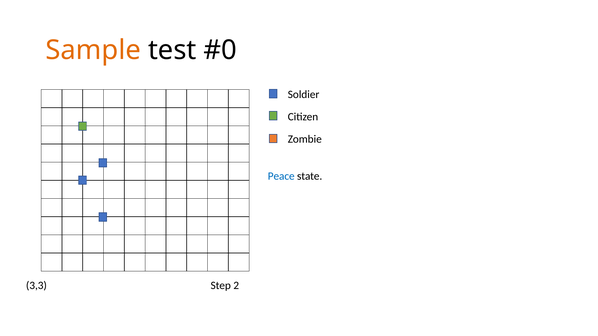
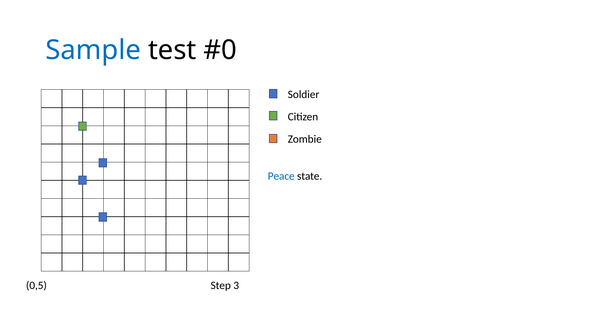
Sample colour: orange -> blue (93, 50)
3,3: 3,3 -> 0,5 (36, 286)
2: 2 -> 3 (236, 286)
